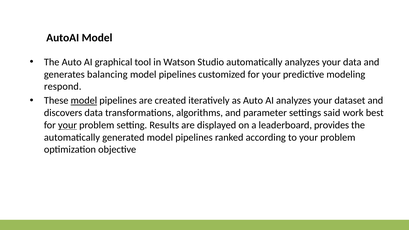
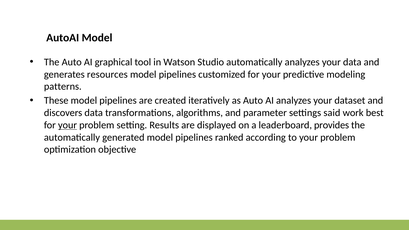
balancing: balancing -> resources (107, 74)
respond: respond -> patterns (63, 87)
model underline: present -> none (84, 101)
